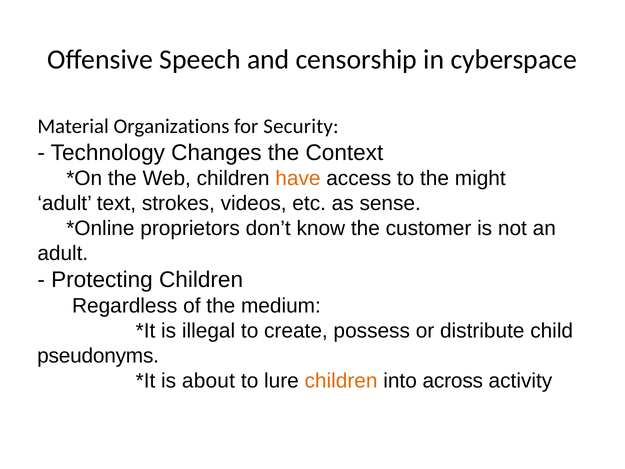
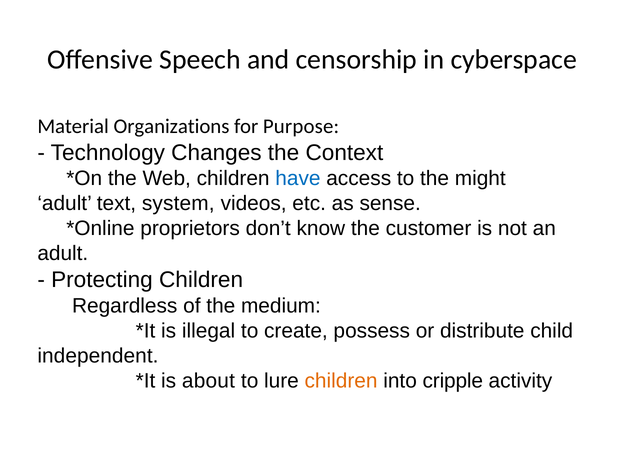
Security: Security -> Purpose (301, 126)
have colour: orange -> blue (298, 178)
strokes: strokes -> system (178, 203)
pseudonyms: pseudonyms -> independent (98, 356)
across: across -> cripple (453, 381)
